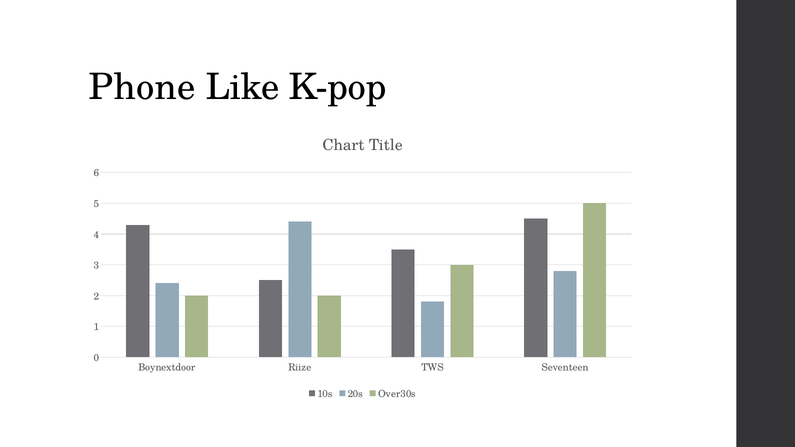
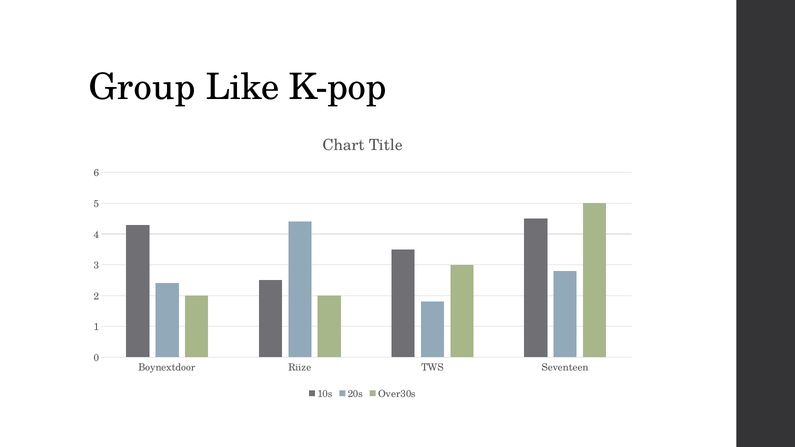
Phone: Phone -> Group (142, 87)
